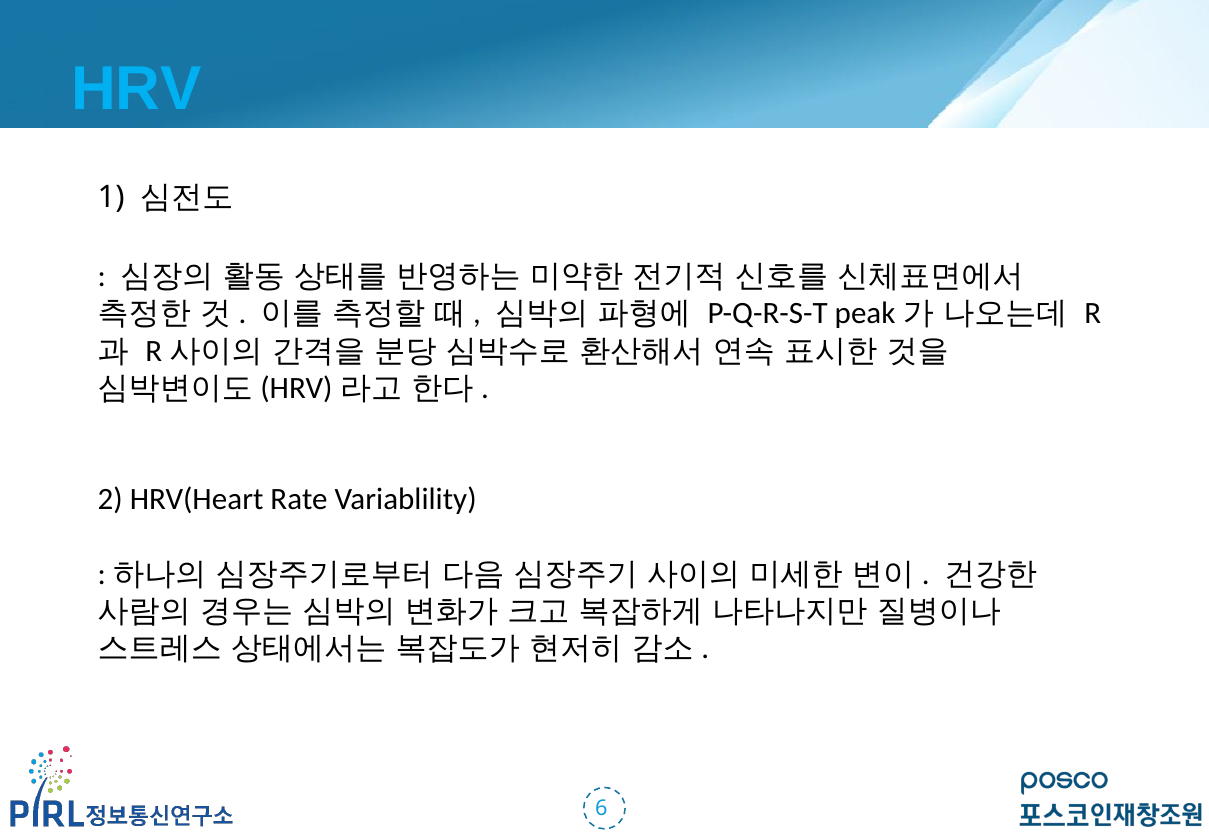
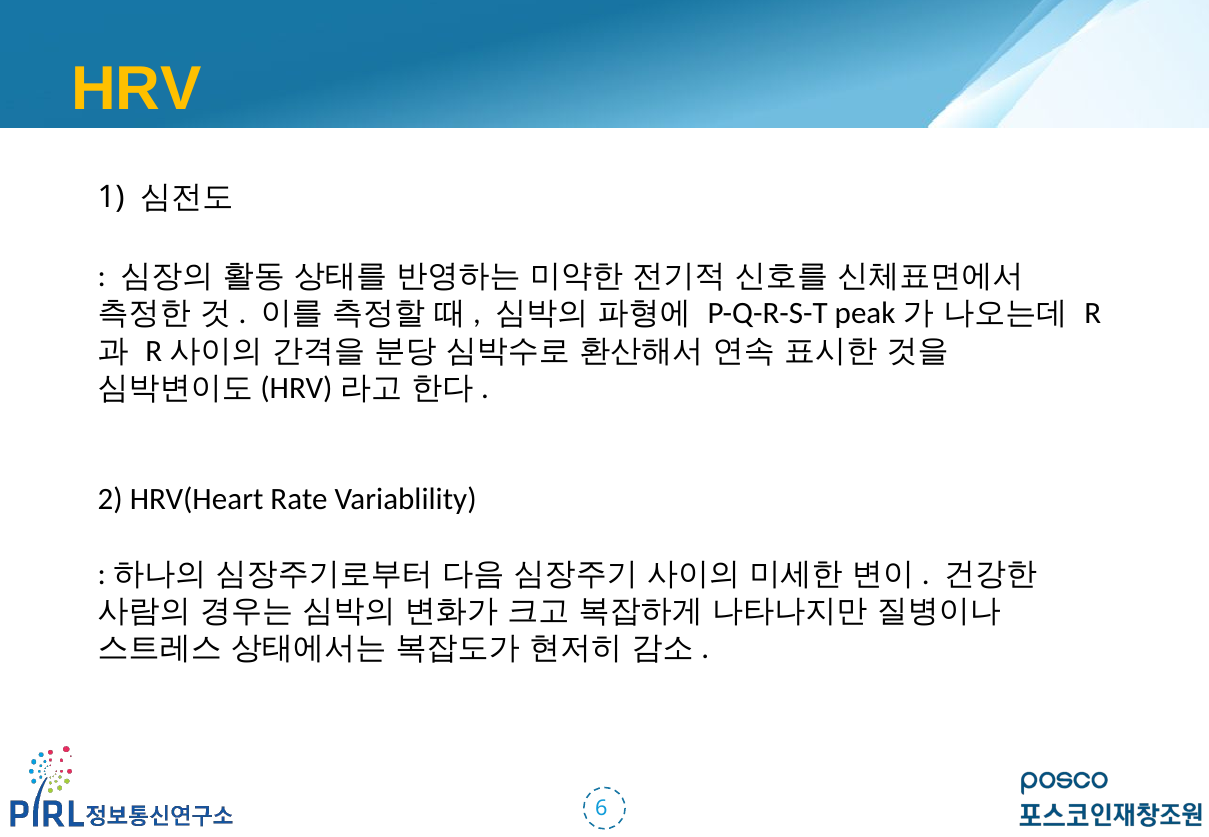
HRV colour: light blue -> yellow (136, 89)
